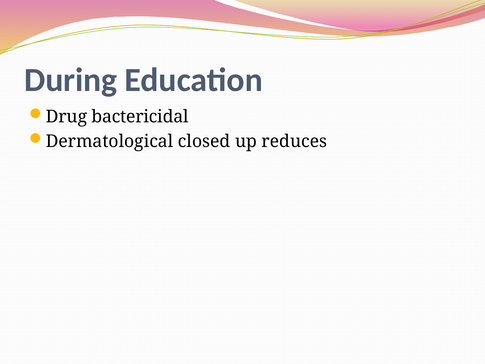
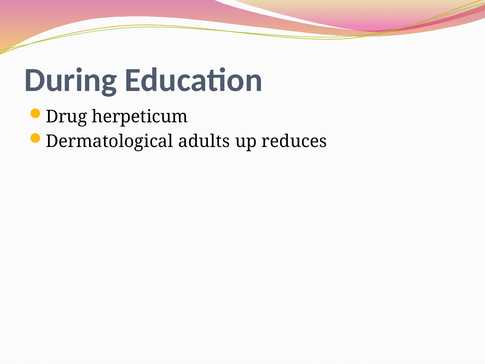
bactericidal: bactericidal -> herpeticum (140, 117)
closed: closed -> adults (204, 141)
